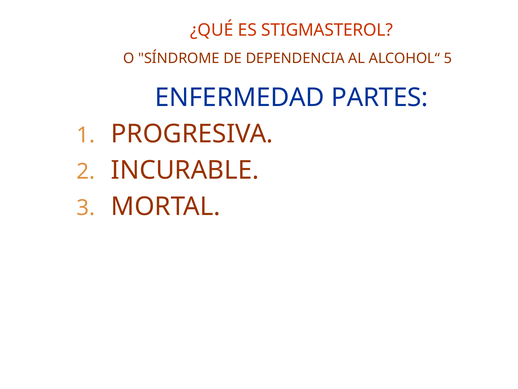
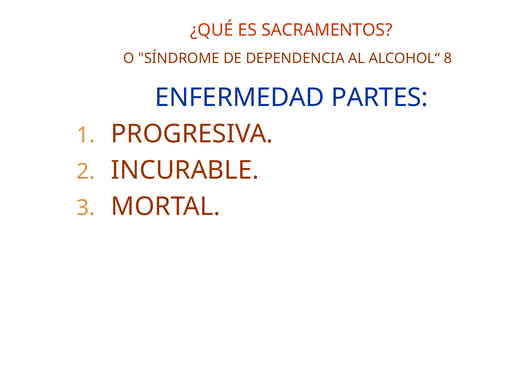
STIGMASTEROL: STIGMASTEROL -> SACRAMENTOS (327, 30)
5: 5 -> 8 (448, 58)
